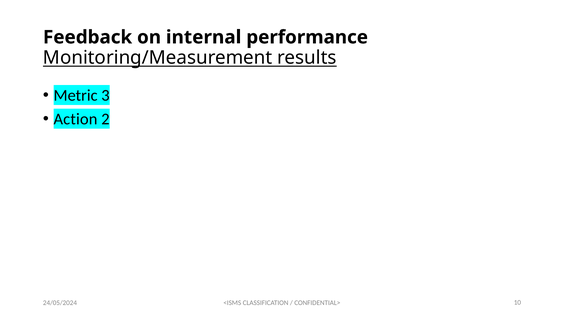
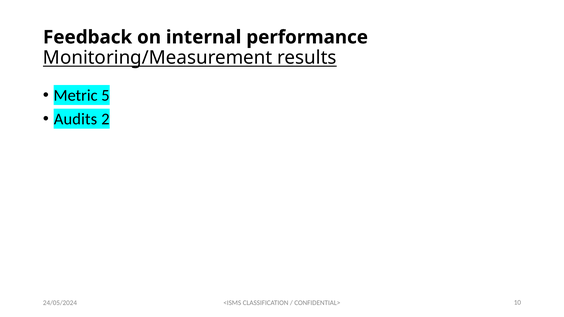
3: 3 -> 5 (105, 95)
Action: Action -> Audits (75, 119)
